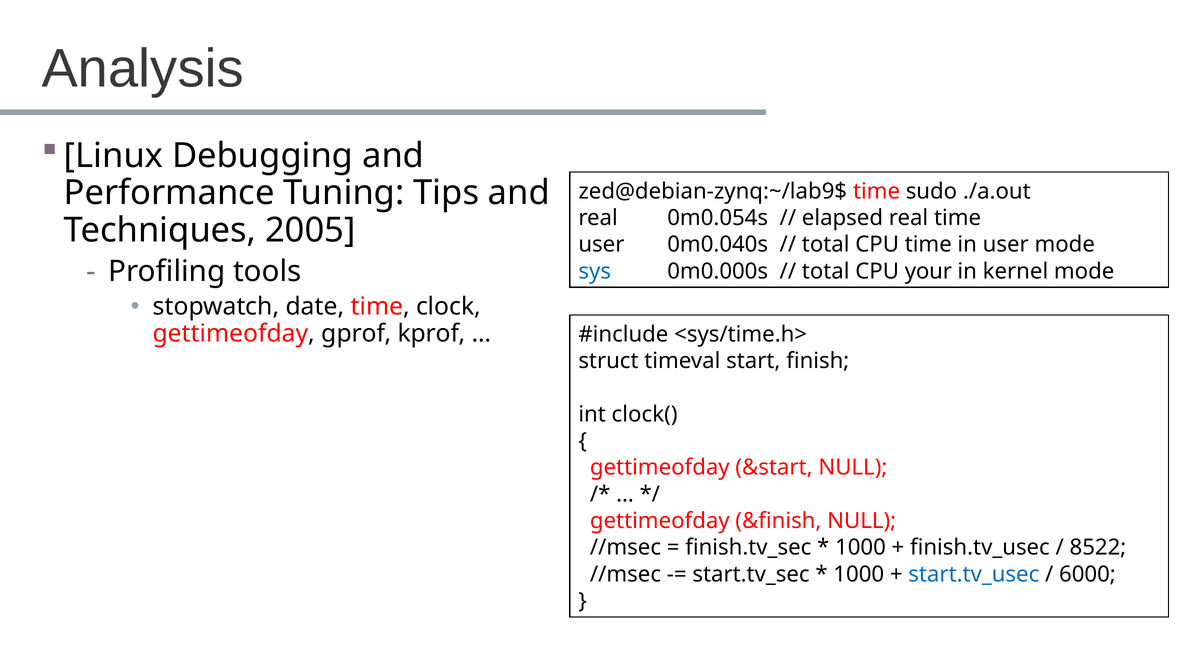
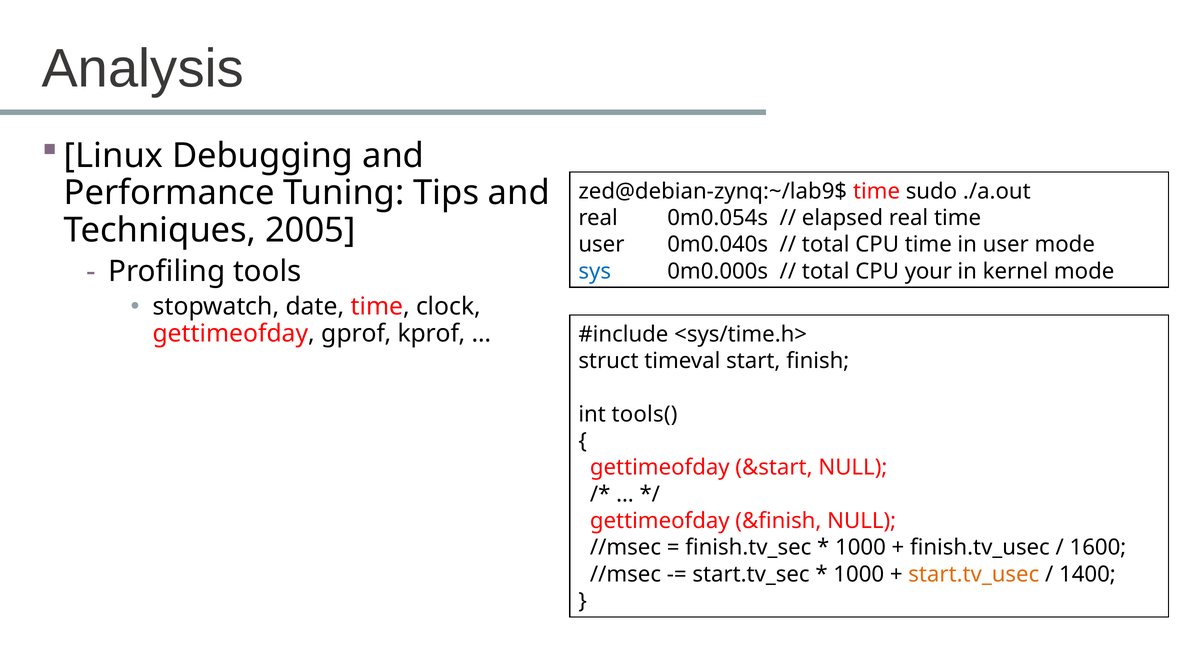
clock(: clock( -> tools( (645, 414)
8522: 8522 -> 1600 (1098, 547)
start.tv_usec colour: blue -> orange (974, 574)
6000: 6000 -> 1400 (1087, 574)
